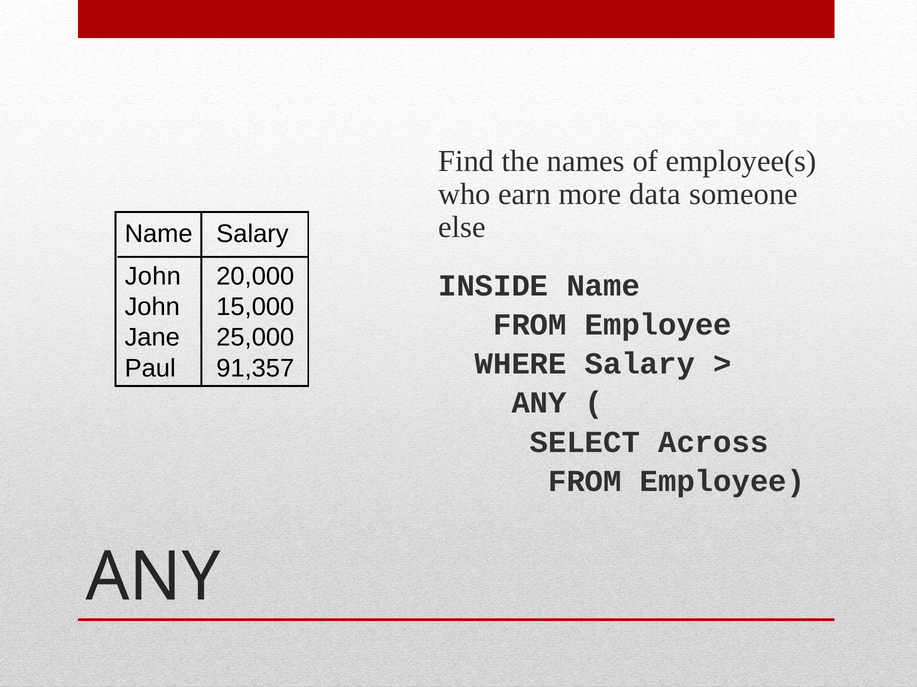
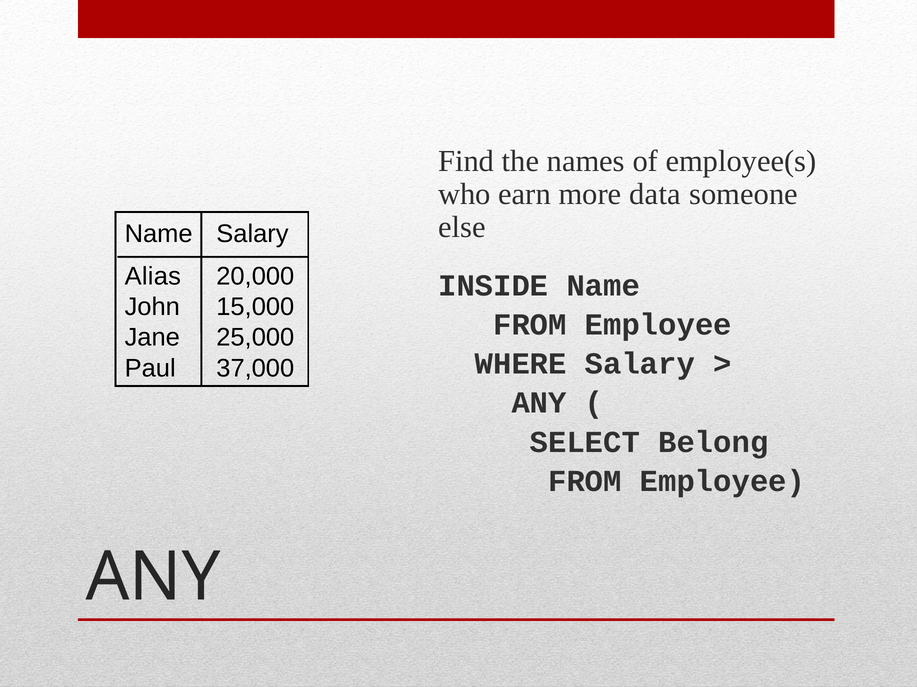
John: John -> Alias (153, 277)
91,357: 91,357 -> 37,000 (255, 369)
Across: Across -> Belong (713, 442)
